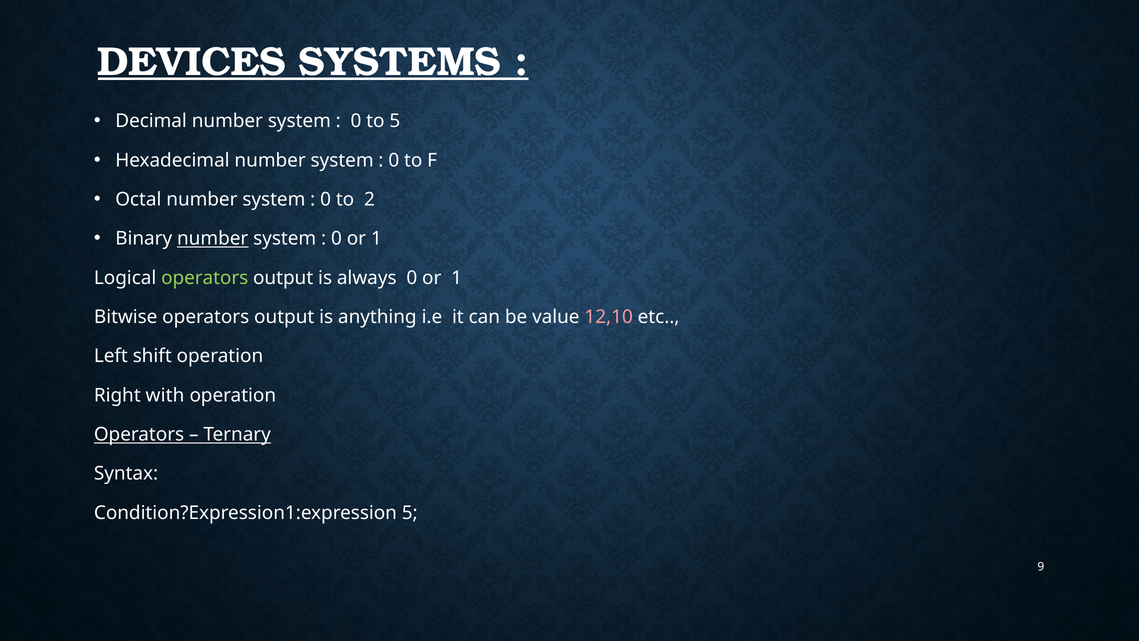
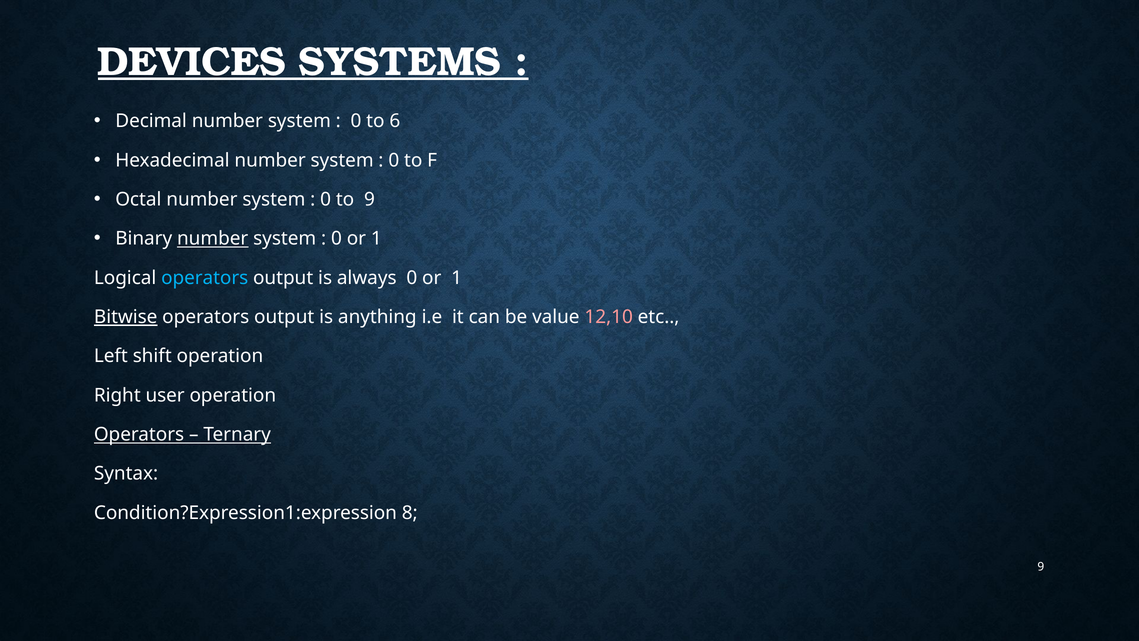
to 5: 5 -> 6 (395, 121)
to 2: 2 -> 9 (369, 199)
operators colour: light green -> light blue (205, 278)
Bitwise underline: none -> present (126, 317)
with: with -> user (165, 395)
Condition?Expression1:expression 5: 5 -> 8 (410, 513)
